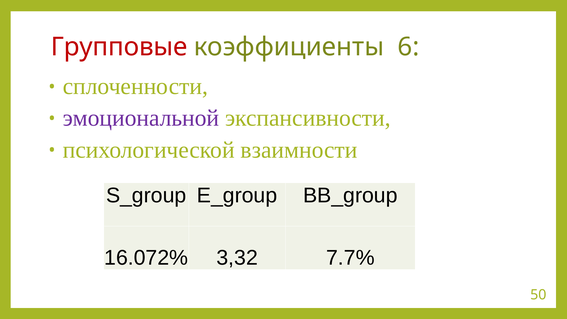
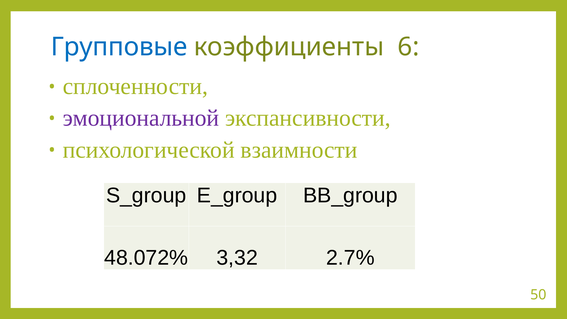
Групповые colour: red -> blue (119, 47)
16.072%: 16.072% -> 48.072% (146, 258)
7.7%: 7.7% -> 2.7% (350, 258)
